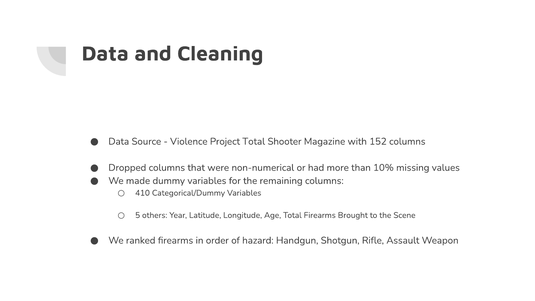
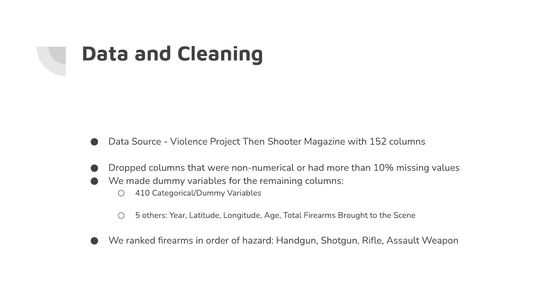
Project Total: Total -> Then (254, 141)
